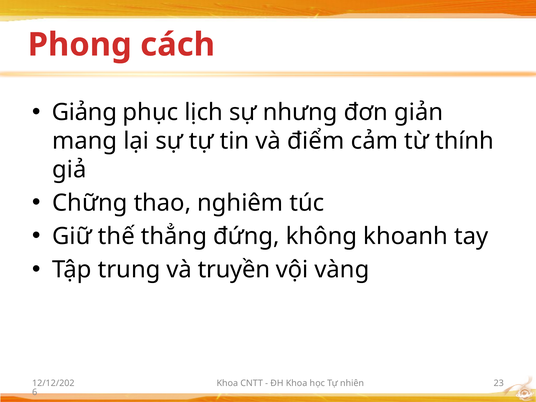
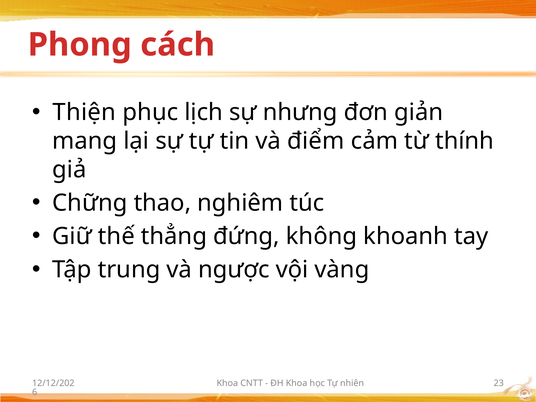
Giảng: Giảng -> Thiện (84, 112)
truyền: truyền -> ngược (234, 270)
